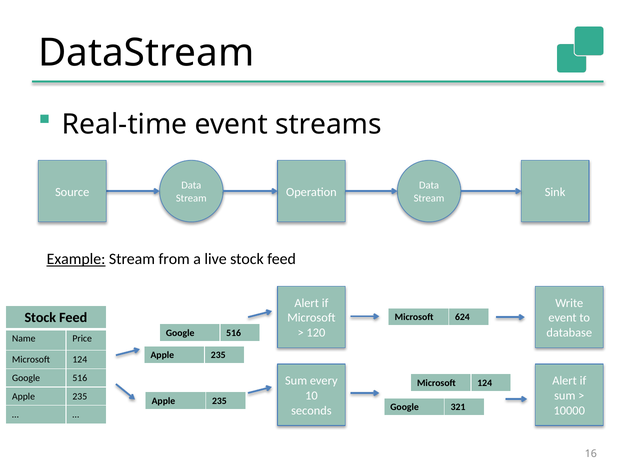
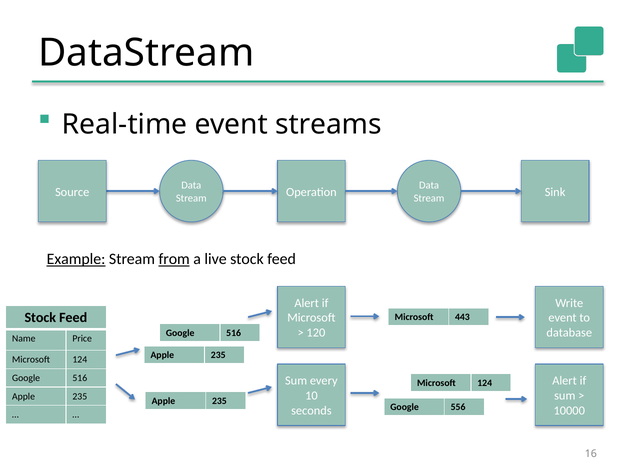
from underline: none -> present (174, 259)
624: 624 -> 443 (462, 317)
321: 321 -> 556 (458, 407)
